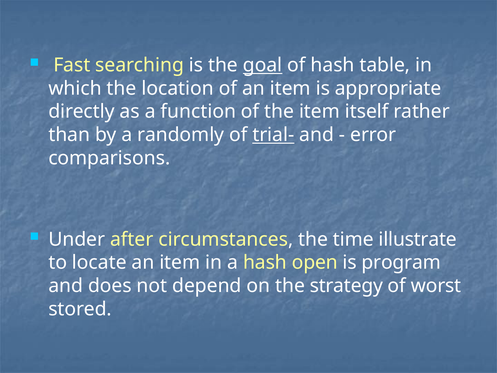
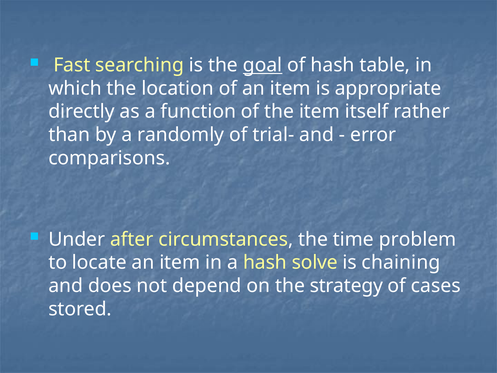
trial- underline: present -> none (273, 135)
illustrate: illustrate -> problem (418, 239)
open: open -> solve (315, 262)
program: program -> chaining (401, 262)
worst: worst -> cases (436, 286)
